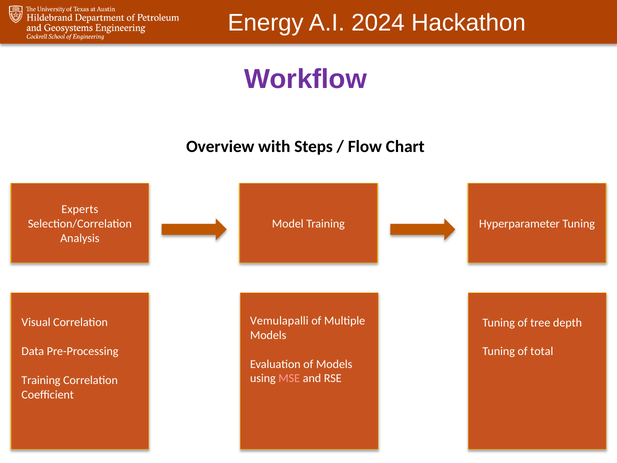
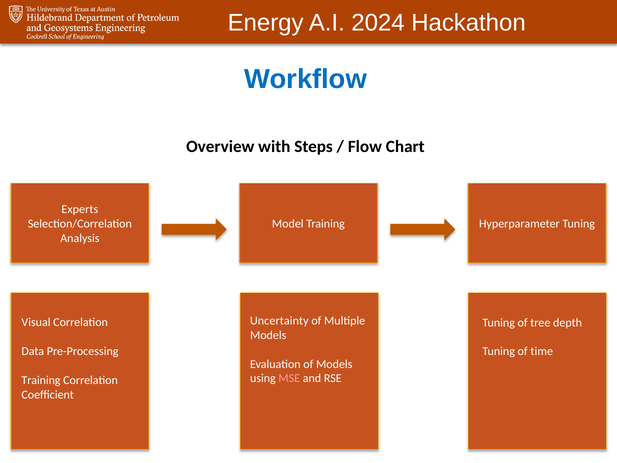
Workflow colour: purple -> blue (305, 79)
Vemulapalli: Vemulapalli -> Uncertainty (279, 321)
total: total -> time (542, 351)
